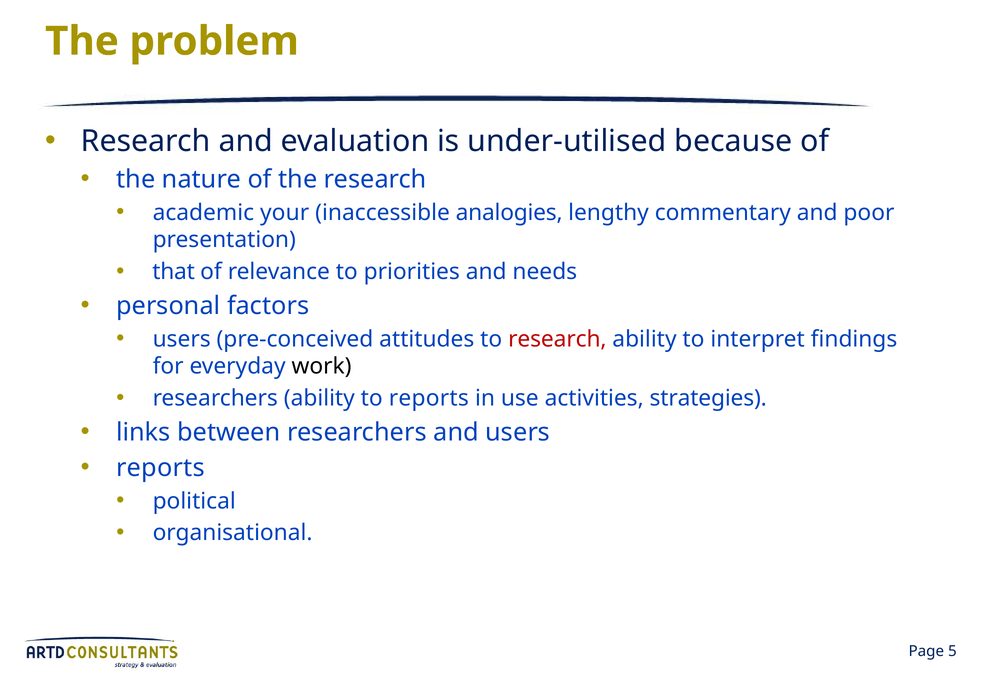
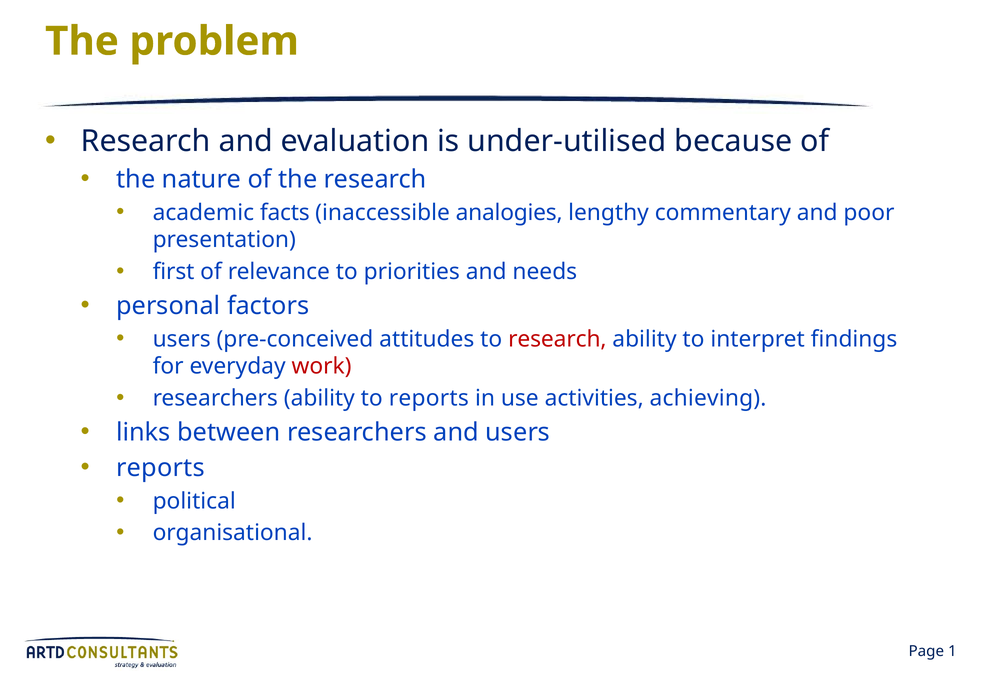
your: your -> facts (285, 213)
that: that -> first (174, 272)
work colour: black -> red (322, 367)
strategies: strategies -> achieving (708, 398)
5: 5 -> 1 (952, 651)
